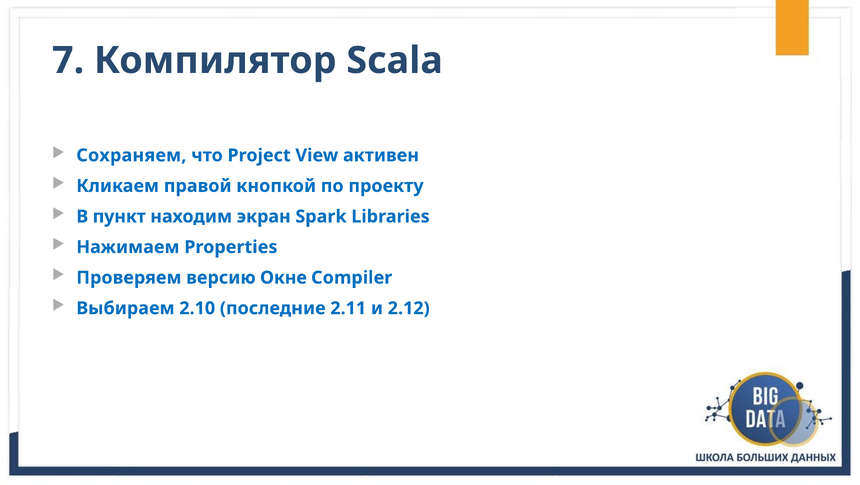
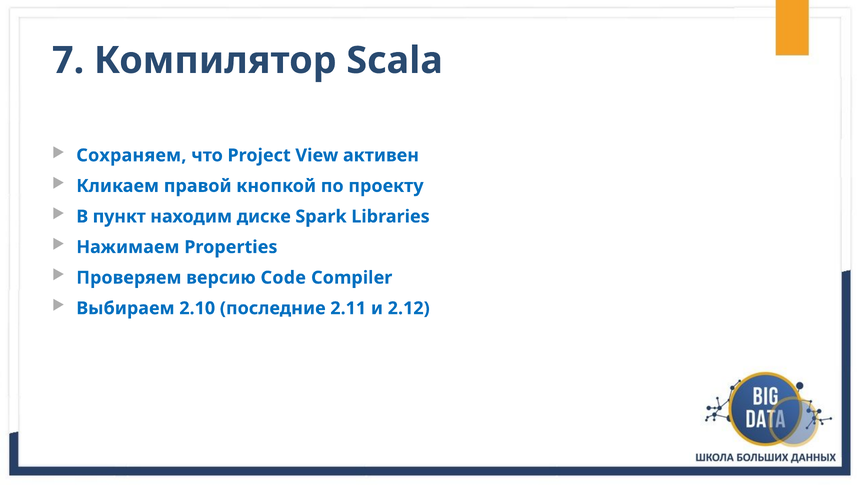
экран: экран -> диске (264, 217)
Окне: Окне -> Code (283, 278)
